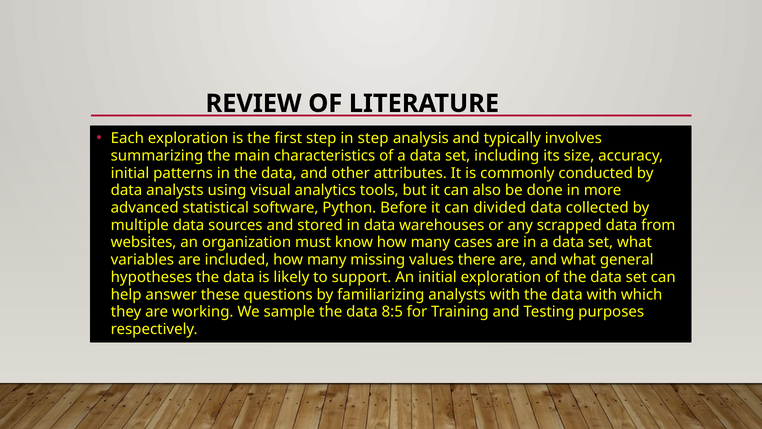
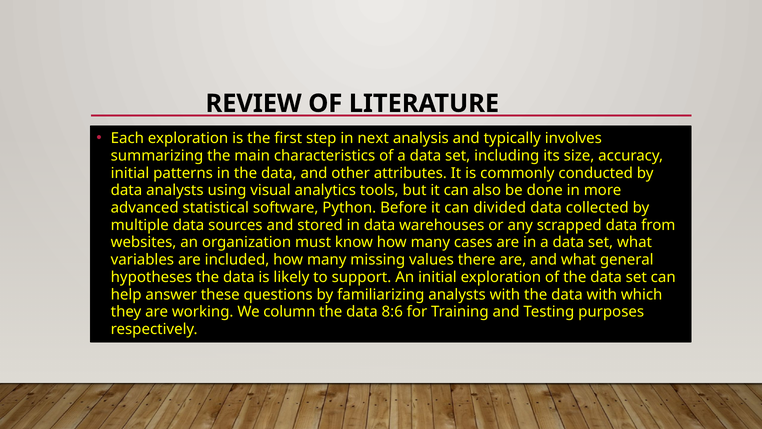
in step: step -> next (373, 138)
sample: sample -> column (289, 312)
8:5: 8:5 -> 8:6 (392, 312)
